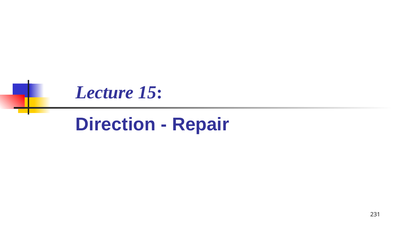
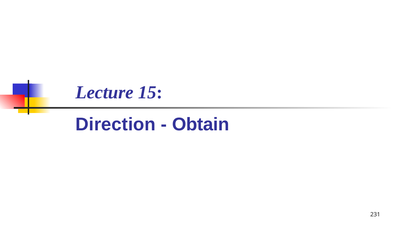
Repair: Repair -> Obtain (201, 124)
